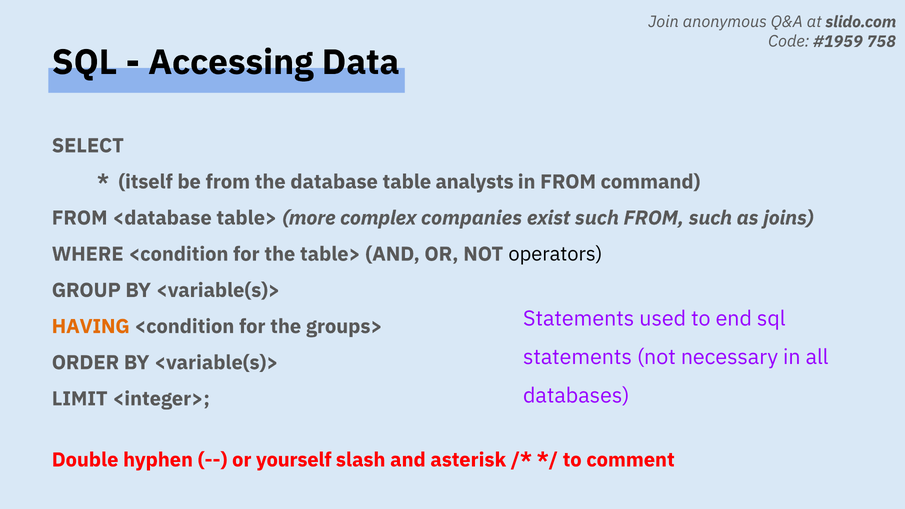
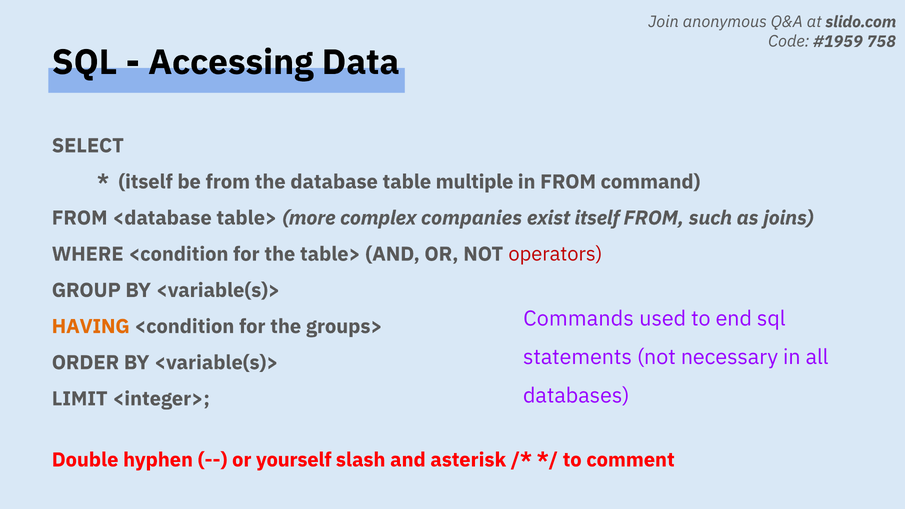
analysts: analysts -> multiple (475, 182)
exist such: such -> itself (597, 218)
operators colour: black -> red (555, 254)
Statements: Statements -> Commands (579, 319)
